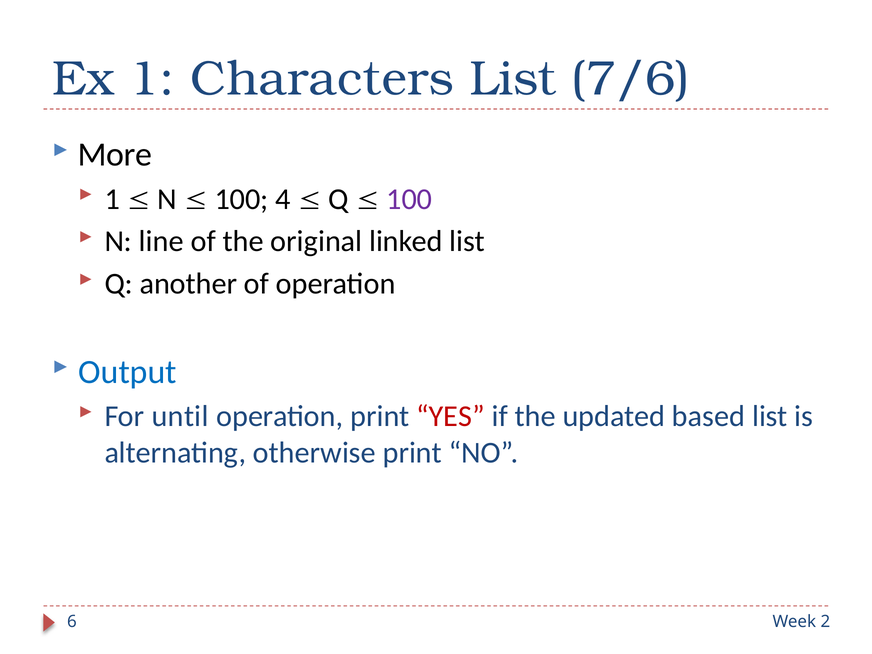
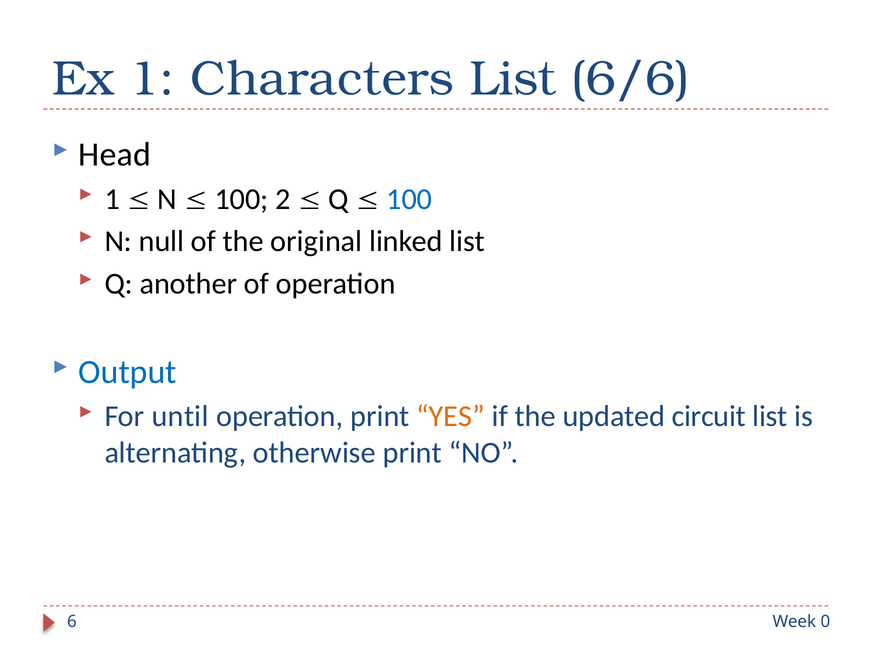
7/6: 7/6 -> 6/6 (631, 79)
More: More -> Head (115, 155)
4: 4 -> 2 (283, 199)
100 colour: purple -> blue (409, 199)
line: line -> null (161, 241)
YES colour: red -> orange (450, 416)
based: based -> circuit (709, 416)
2: 2 -> 0 (825, 622)
